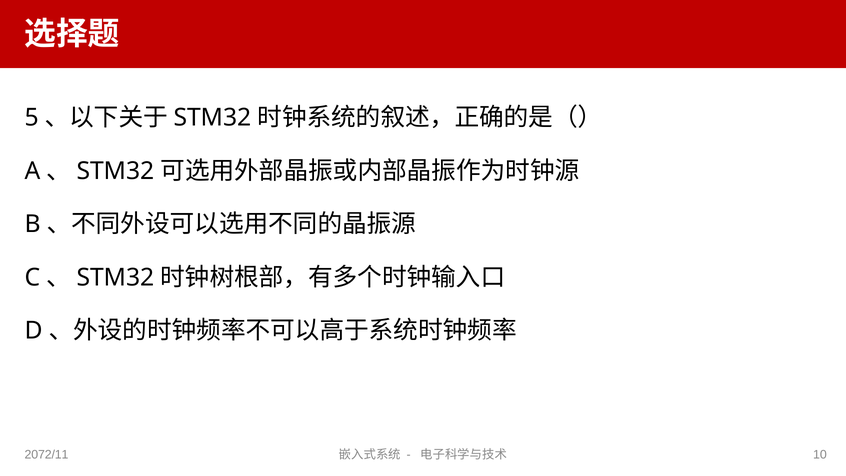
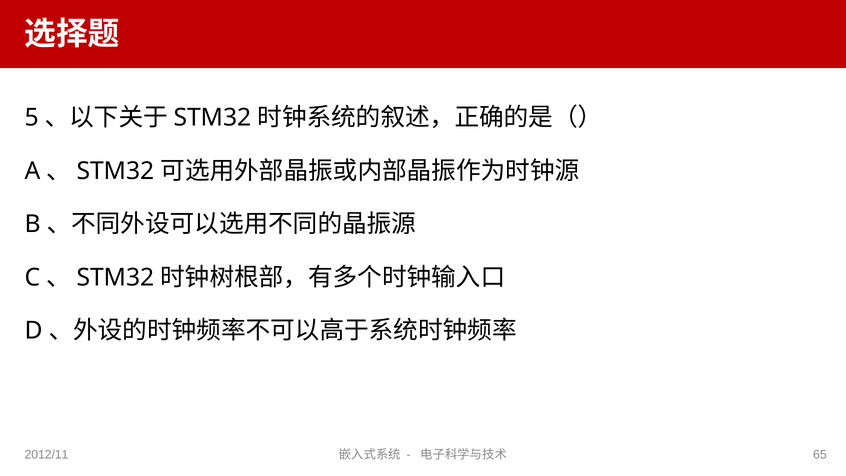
2072/11: 2072/11 -> 2012/11 (47, 455)
10: 10 -> 65 (820, 455)
